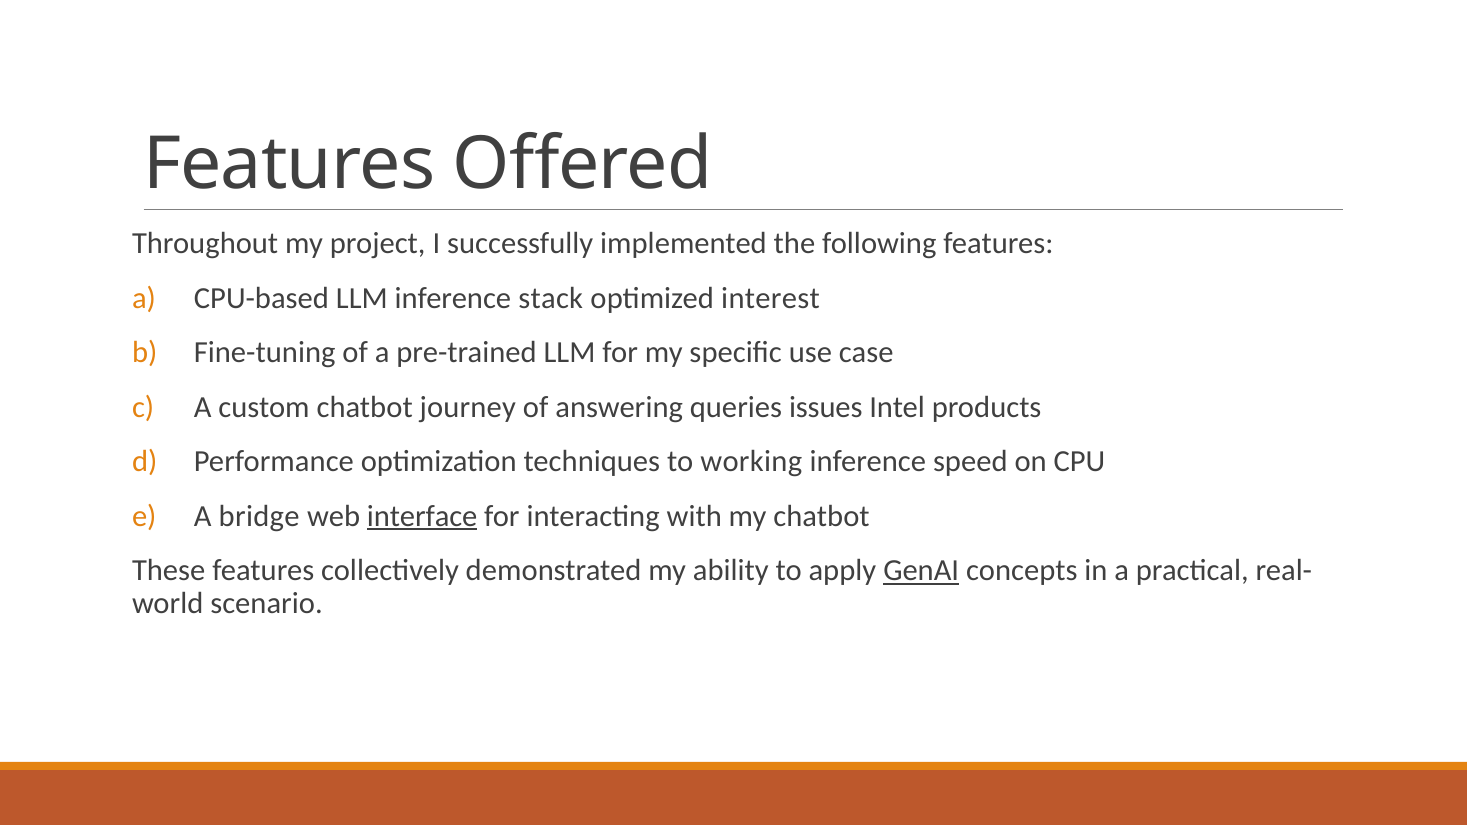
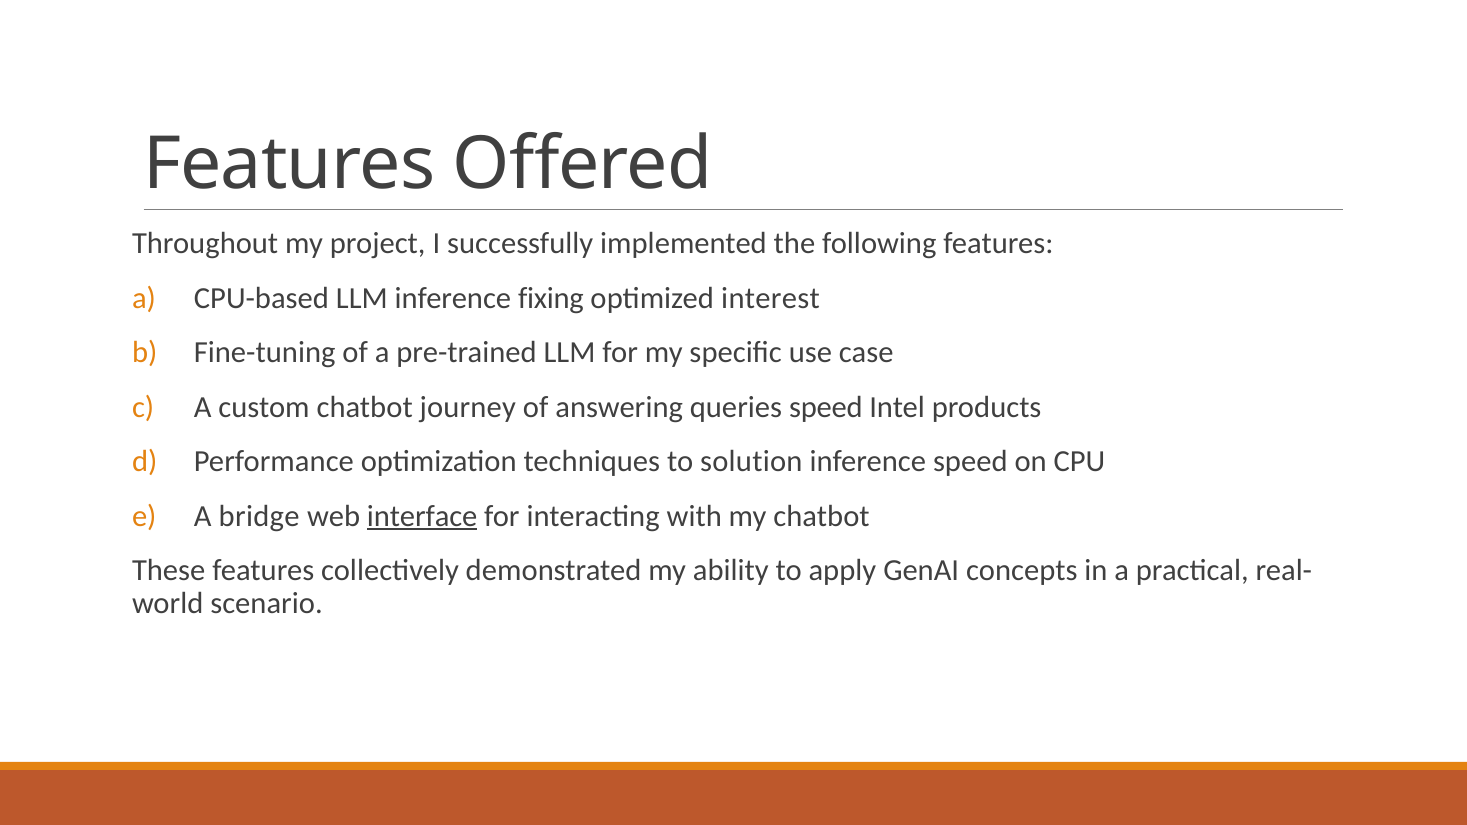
stack: stack -> fixing (551, 298)
queries issues: issues -> speed (826, 407)
working: working -> solution (751, 462)
GenAI underline: present -> none (921, 571)
